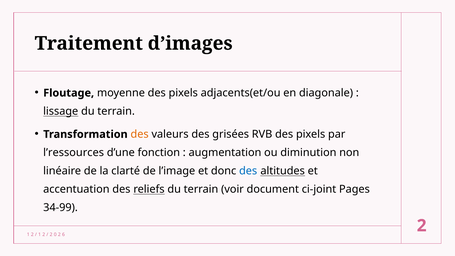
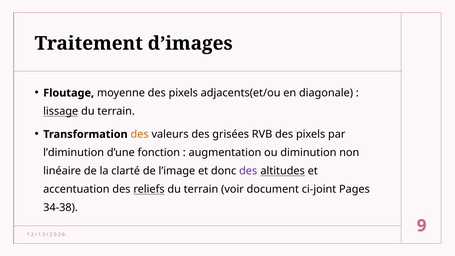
l’ressources: l’ressources -> l’diminution (74, 153)
des colour: blue -> purple (248, 171)
34-99: 34-99 -> 34-38 (61, 207)
2: 2 -> 9 (422, 226)
